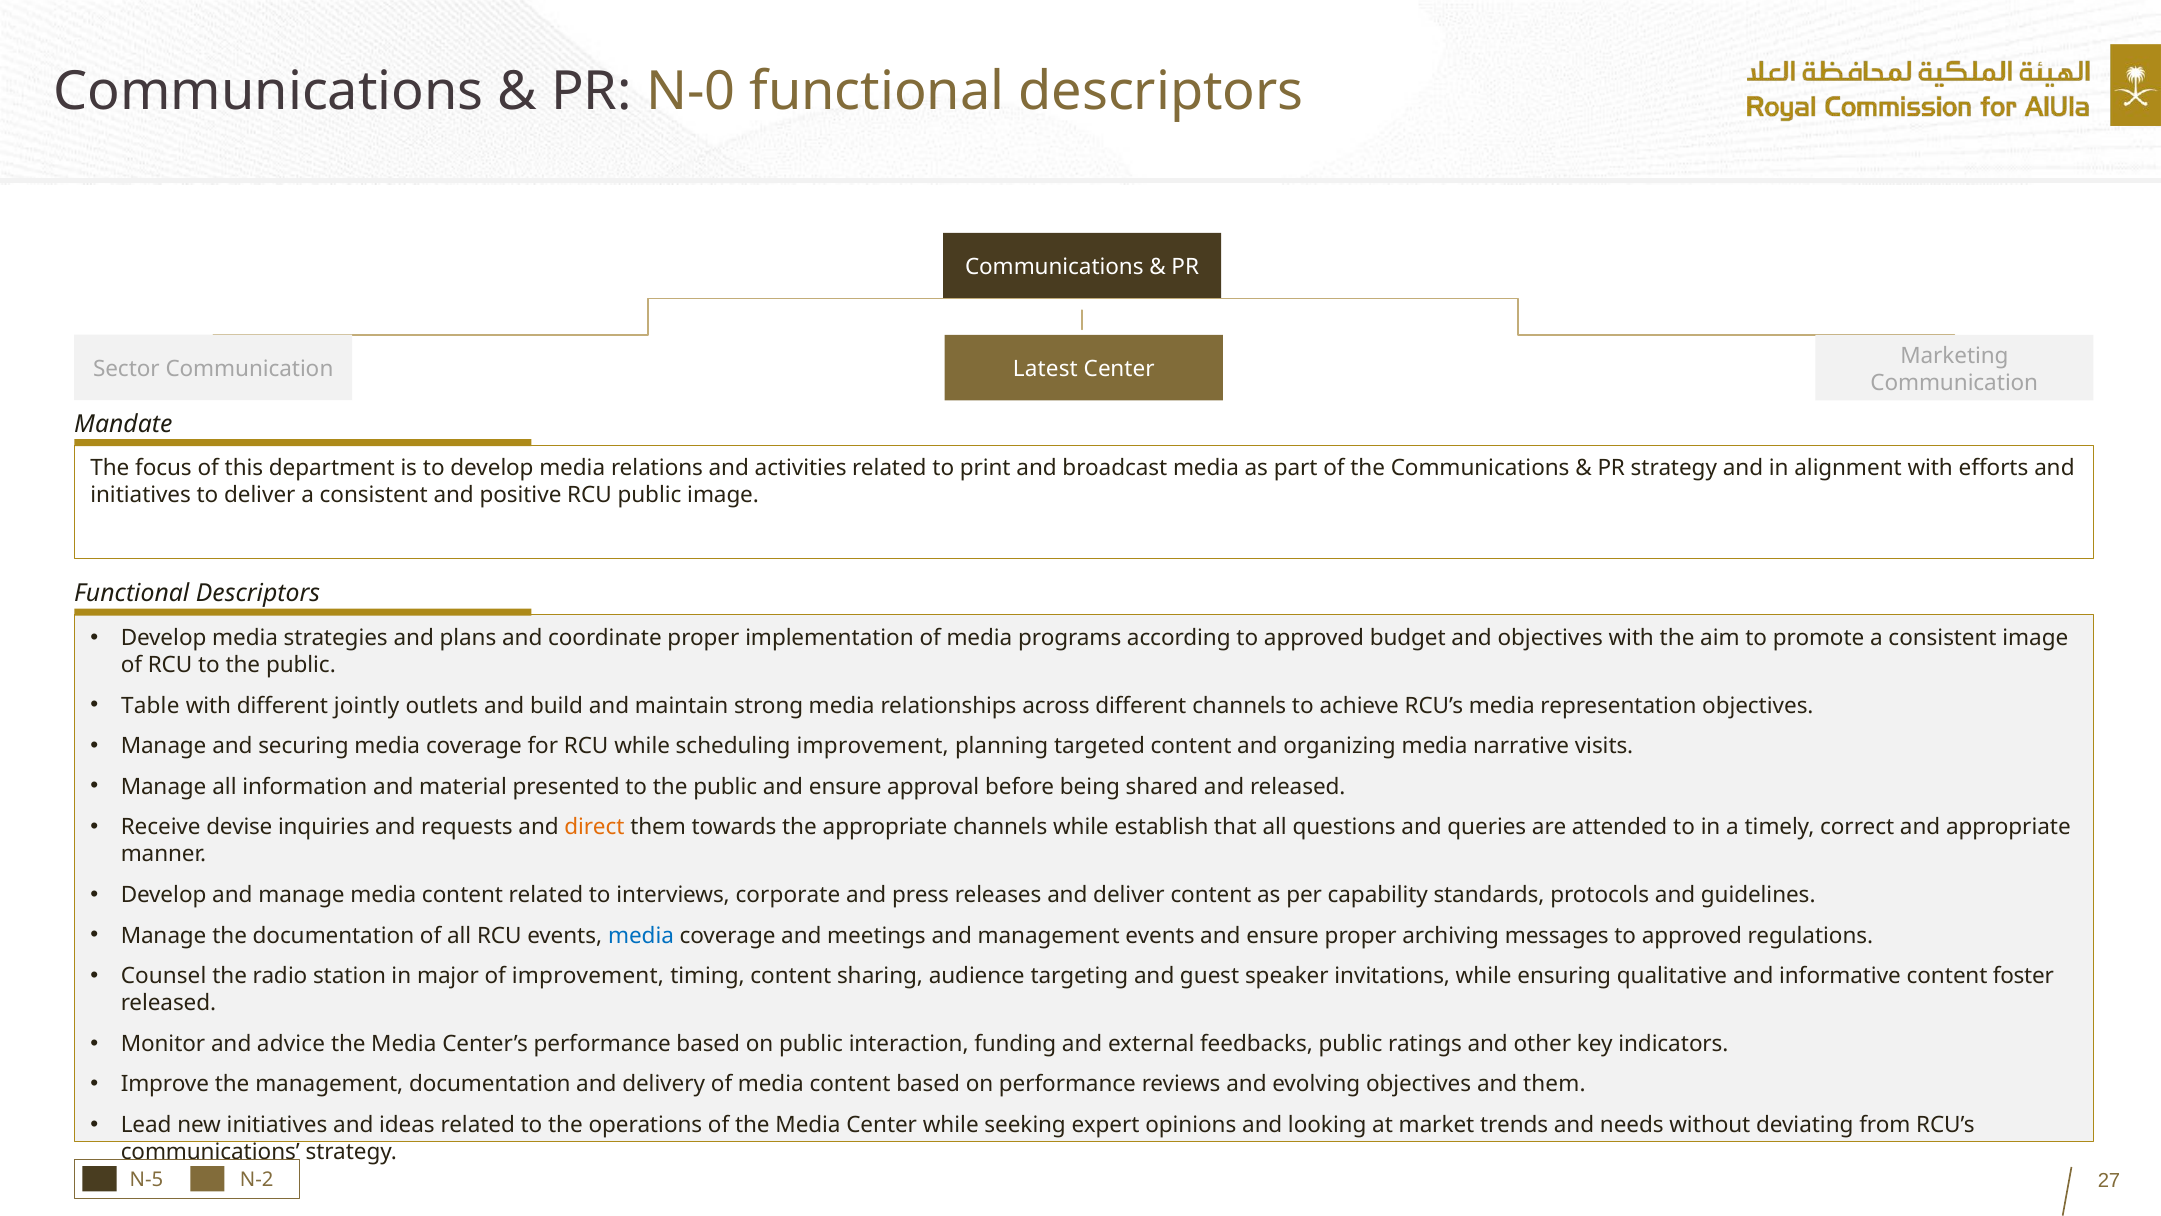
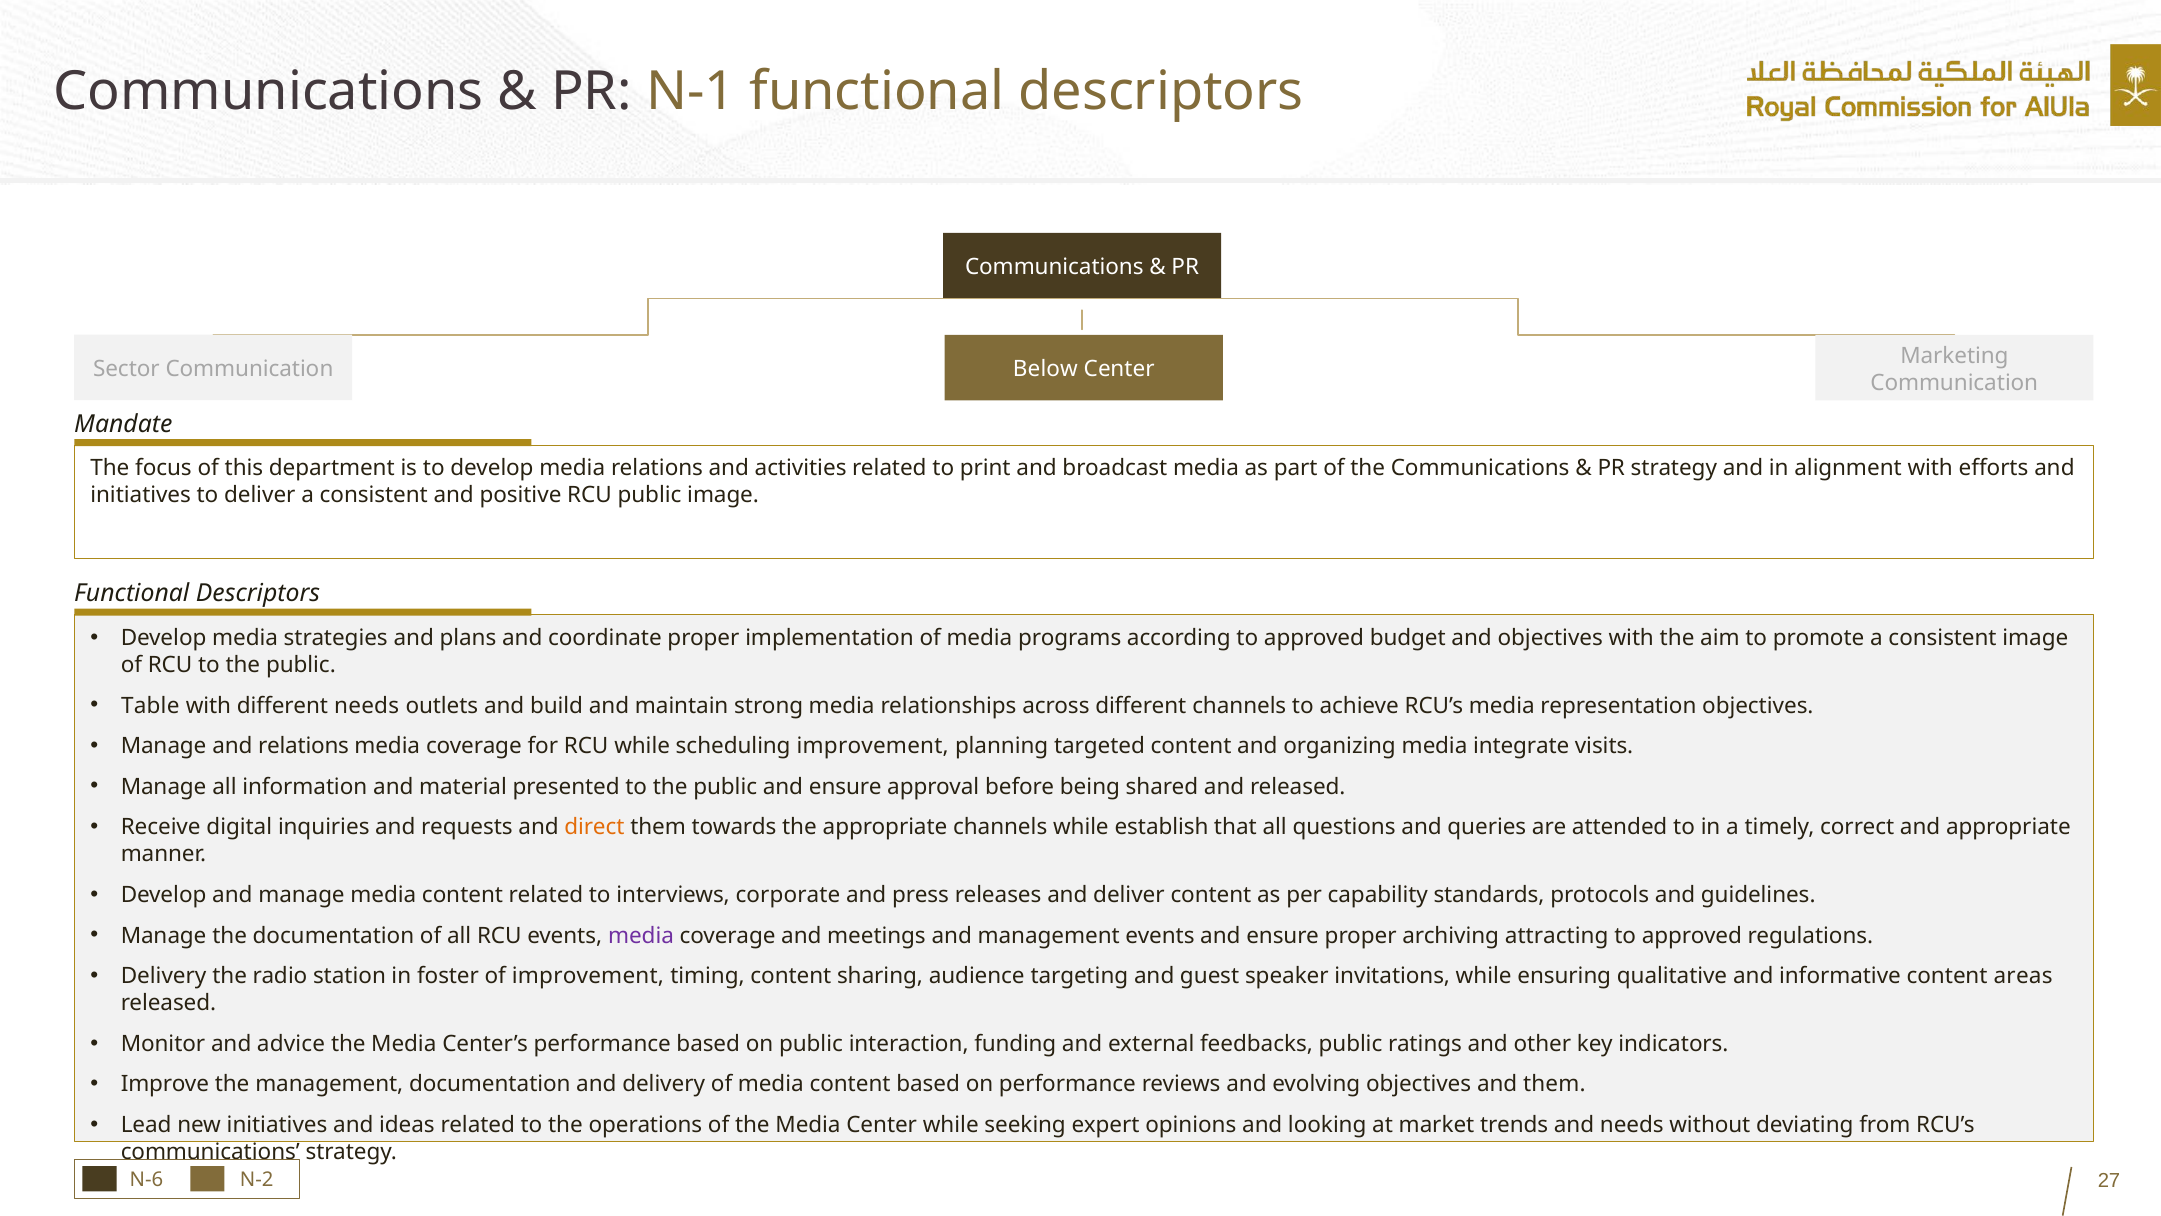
N-0: N-0 -> N-1 (691, 92)
Latest: Latest -> Below (1045, 369)
different jointly: jointly -> needs (367, 705)
and securing: securing -> relations (304, 746)
narrative: narrative -> integrate (1521, 746)
devise: devise -> digital (239, 827)
media colour: blue -> purple (641, 935)
messages: messages -> attracting (1557, 935)
Counsel: Counsel -> Delivery (164, 976)
major: major -> foster (448, 976)
foster: foster -> areas (2023, 976)
N-5: N-5 -> N-6 (146, 1180)
